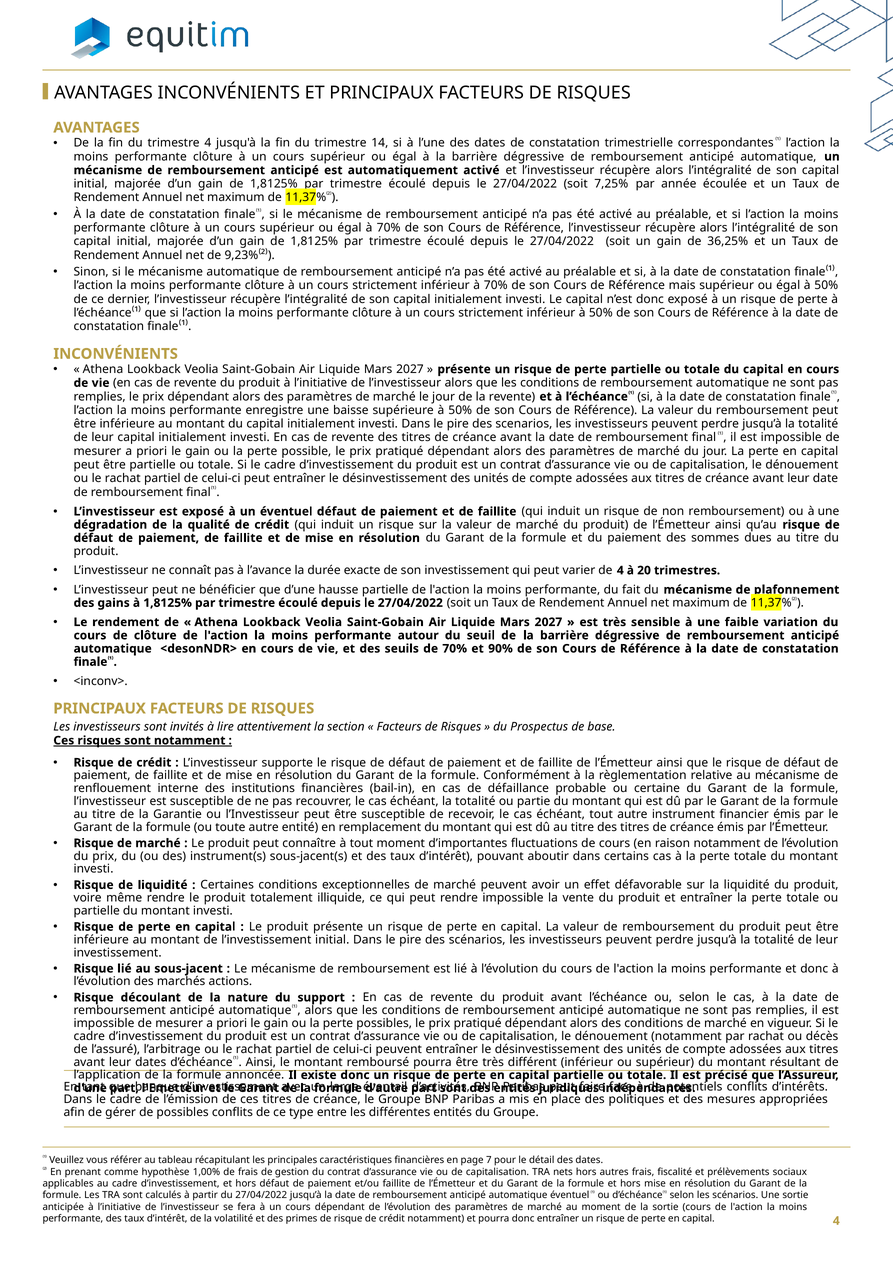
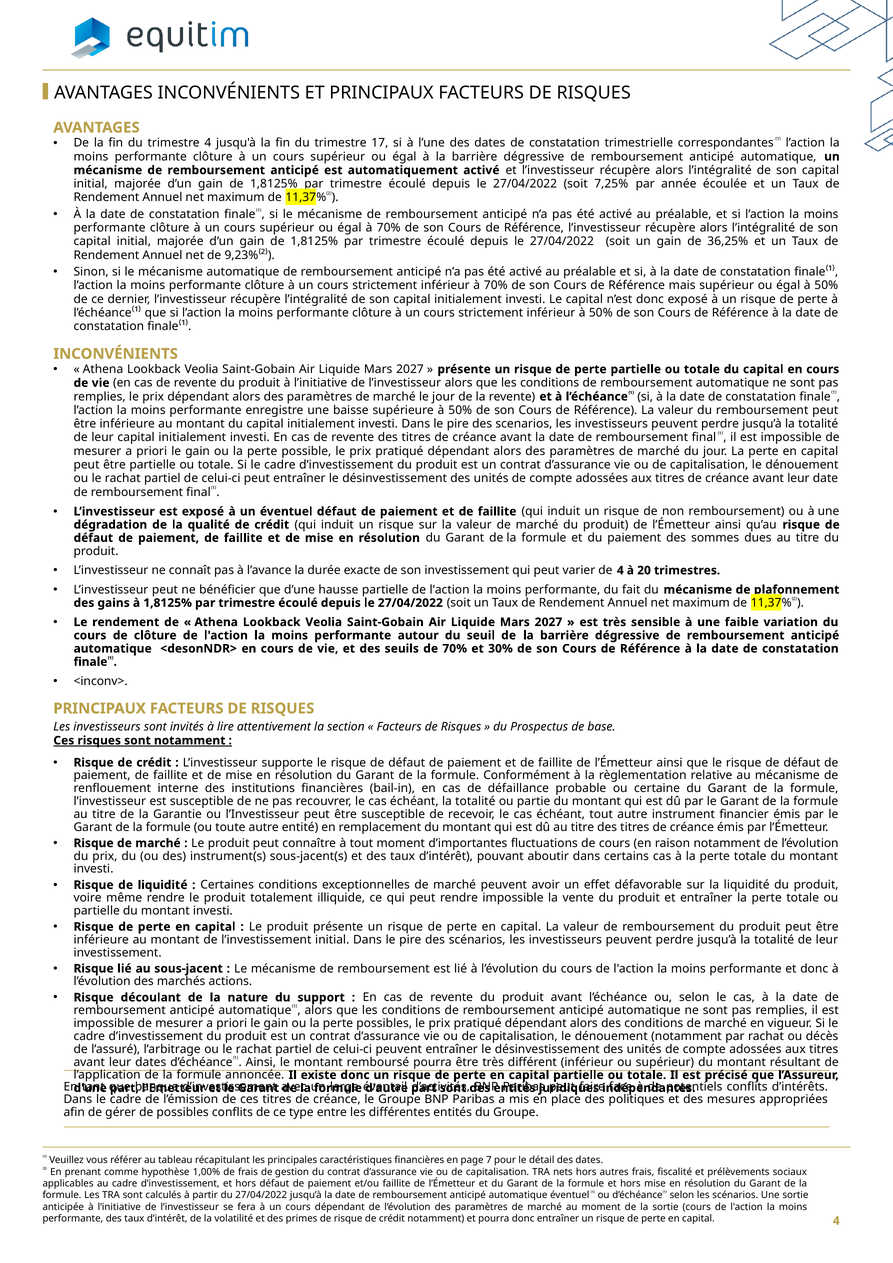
14: 14 -> 17 (380, 143)
90%: 90% -> 30% (500, 649)
